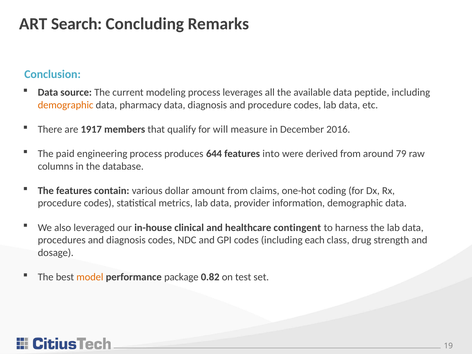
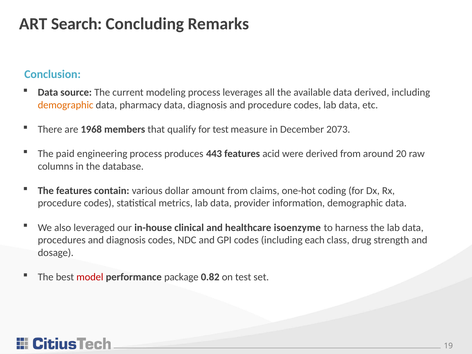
data peptide: peptide -> derived (372, 92)
1917: 1917 -> 1968 (91, 129)
for will: will -> test (221, 129)
2016: 2016 -> 2073 (338, 129)
644: 644 -> 443 (214, 154)
into: into -> acid (271, 154)
79: 79 -> 20 (401, 154)
contingent: contingent -> isoenzyme (297, 228)
model colour: orange -> red (90, 277)
